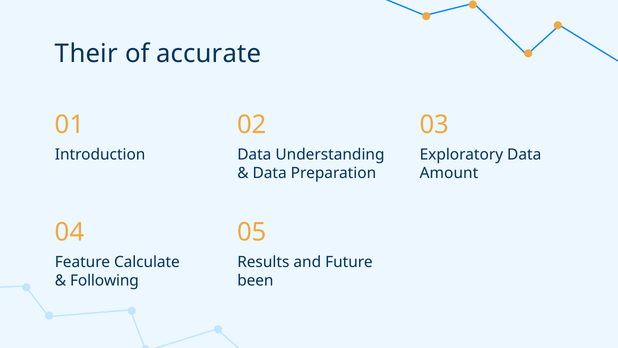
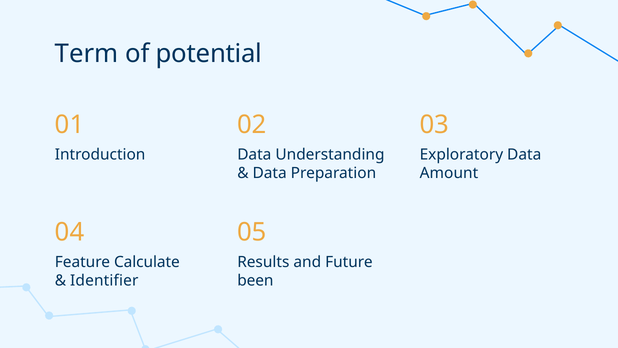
Their: Their -> Term (87, 54)
accurate: accurate -> potential (209, 54)
Following: Following -> Identifier (104, 280)
